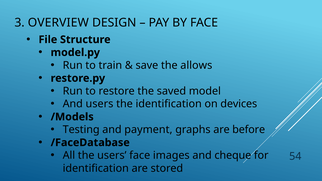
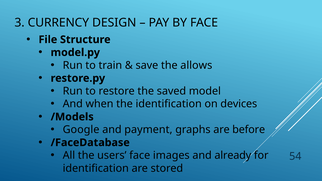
OVERVIEW: OVERVIEW -> CURRENCY (58, 23)
And users: users -> when (100, 104)
Testing: Testing -> Google (81, 130)
cheque: cheque -> already (233, 156)
